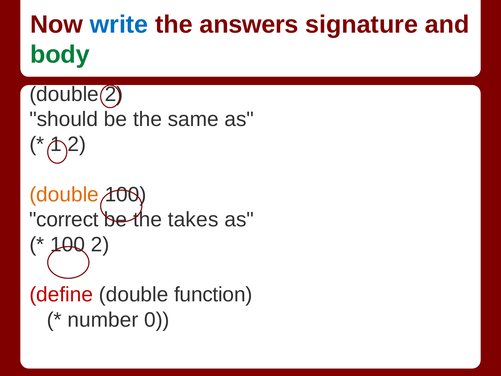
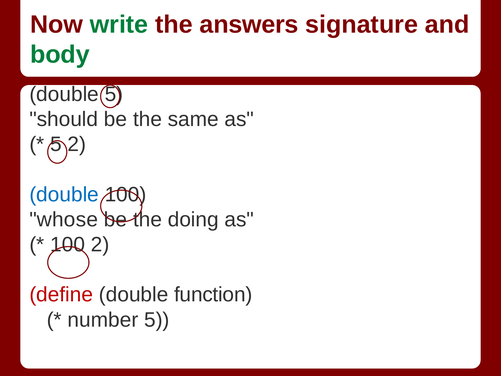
write colour: blue -> green (119, 24)
double 2: 2 -> 5 (114, 94)
1: 1 -> 5 (56, 144)
double colour: orange -> blue (64, 194)
correct: correct -> whose (64, 219)
takes: takes -> doing (193, 219)
number 0: 0 -> 5 (157, 320)
